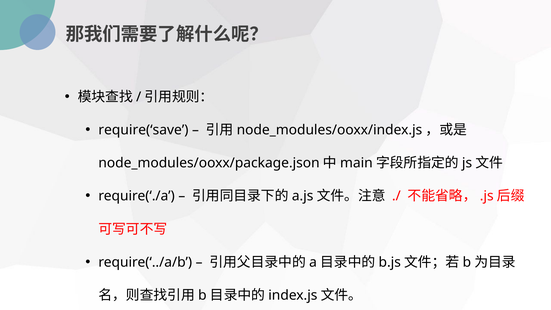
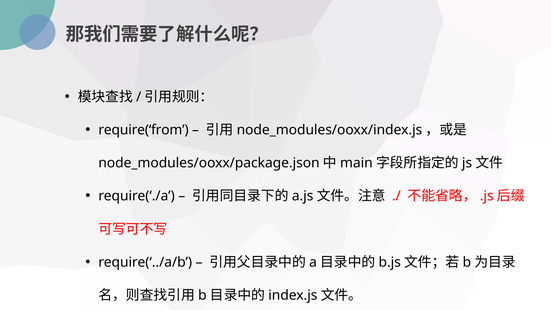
require(‘save: require(‘save -> require(‘from (143, 130)
